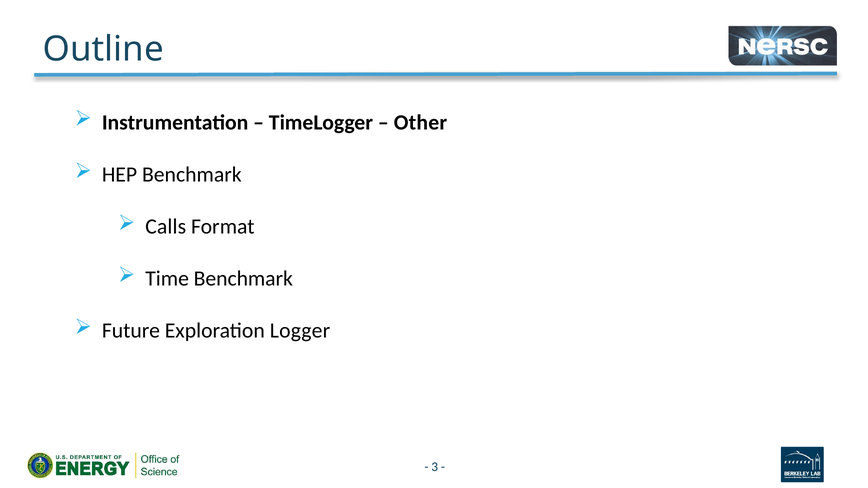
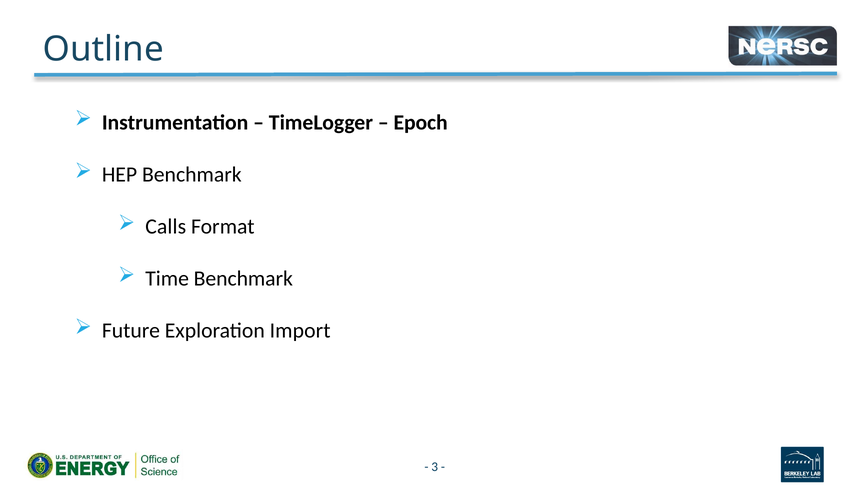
Other: Other -> Epoch (421, 122)
Logger: Logger -> Import (300, 331)
